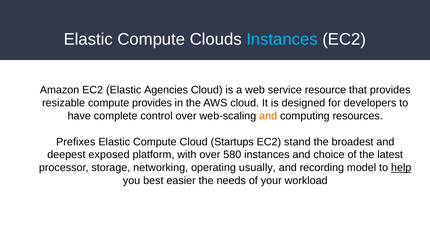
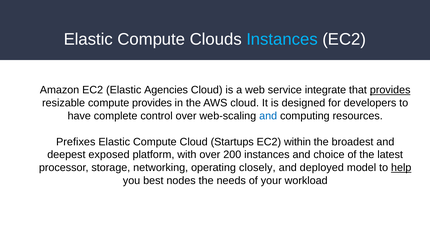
resource: resource -> integrate (325, 90)
provides underline: none -> present (390, 90)
and colour: orange -> blue (268, 116)
stand: stand -> within (297, 142)
580: 580 -> 200 (232, 155)
usually: usually -> closely (257, 168)
recording: recording -> deployed (322, 168)
easier: easier -> nodes (181, 180)
